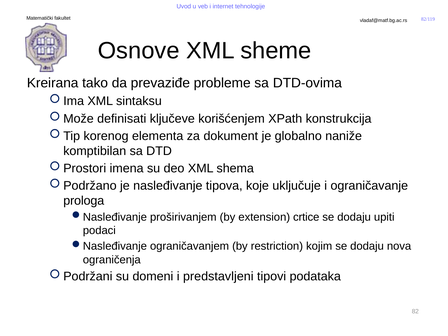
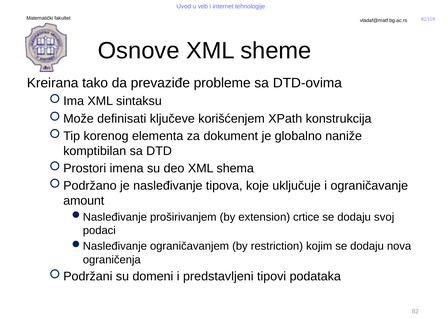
prologa: prologa -> amount (84, 201)
upiti: upiti -> svoj (384, 217)
